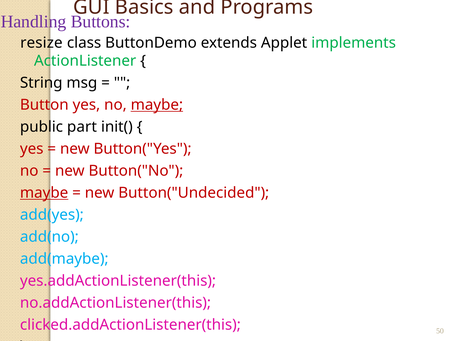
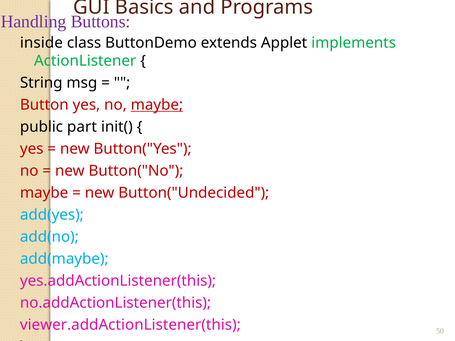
resize: resize -> inside (41, 43)
maybe underline: present -> none (44, 193)
clicked.addActionListener(this: clicked.addActionListener(this -> viewer.addActionListener(this (130, 325)
